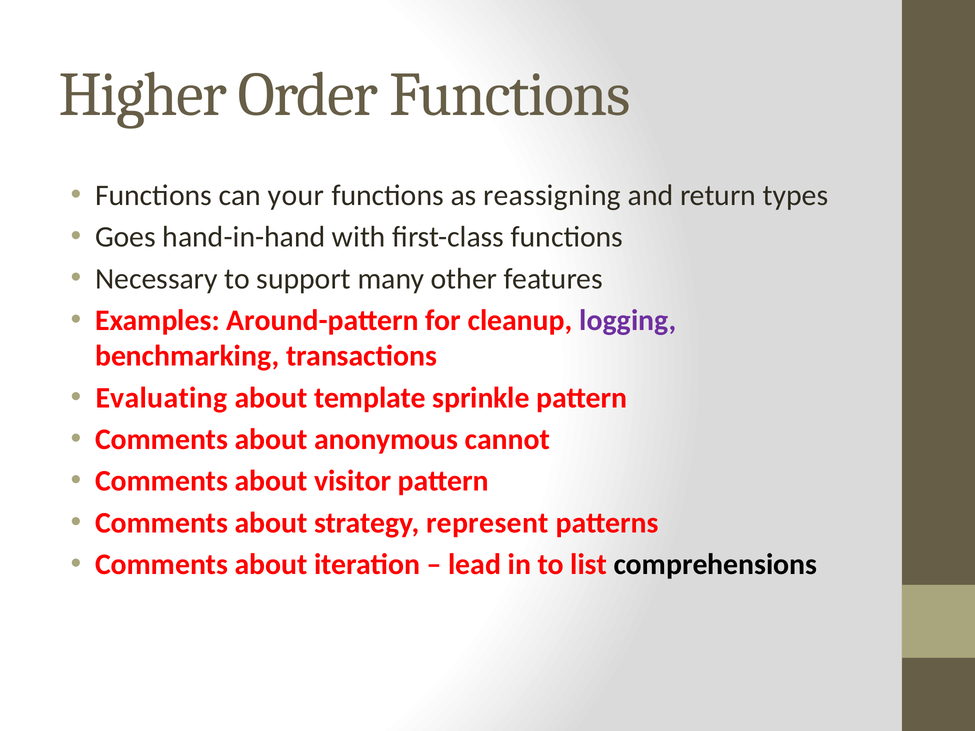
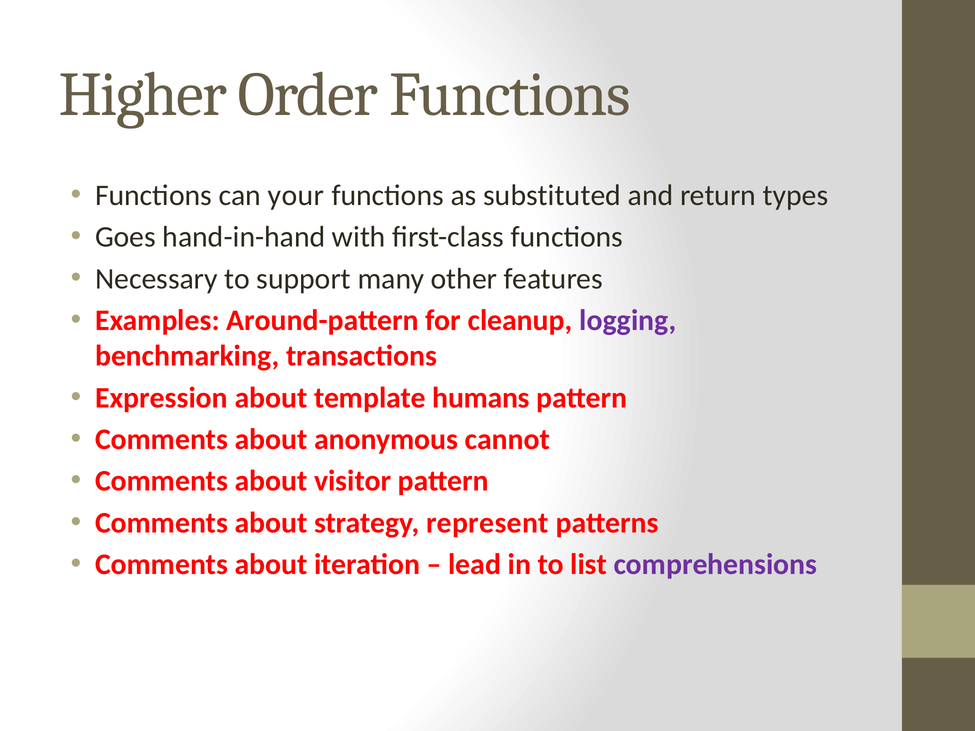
reassigning: reassigning -> substituted (552, 195)
Evaluating: Evaluating -> Expression (161, 398)
sprinkle: sprinkle -> humans (481, 398)
comprehensions colour: black -> purple (715, 565)
